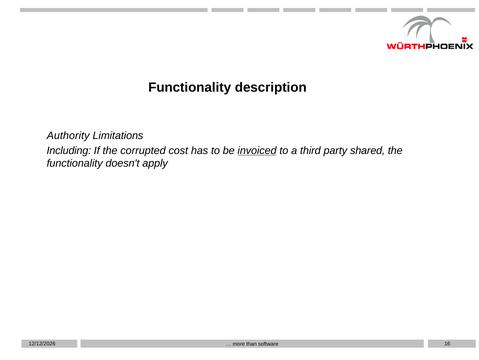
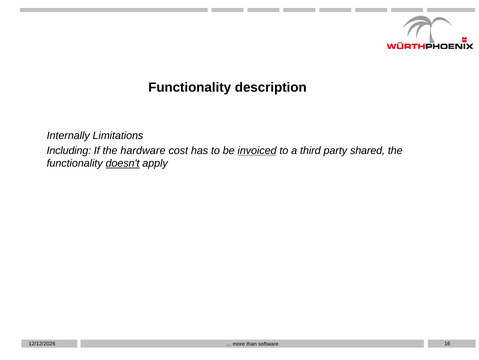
Authority: Authority -> Internally (68, 135)
corrupted: corrupted -> hardware (143, 150)
doesn't underline: none -> present (123, 163)
